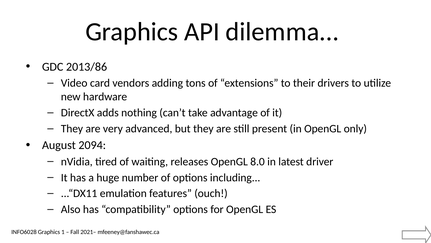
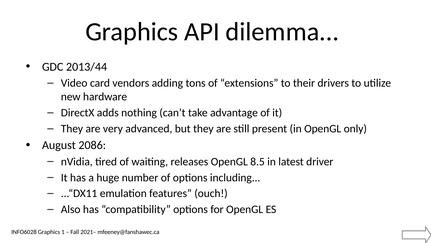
2013/86: 2013/86 -> 2013/44 (87, 67)
2094: 2094 -> 2086 (92, 145)
8.0: 8.0 -> 8.5 (258, 161)
